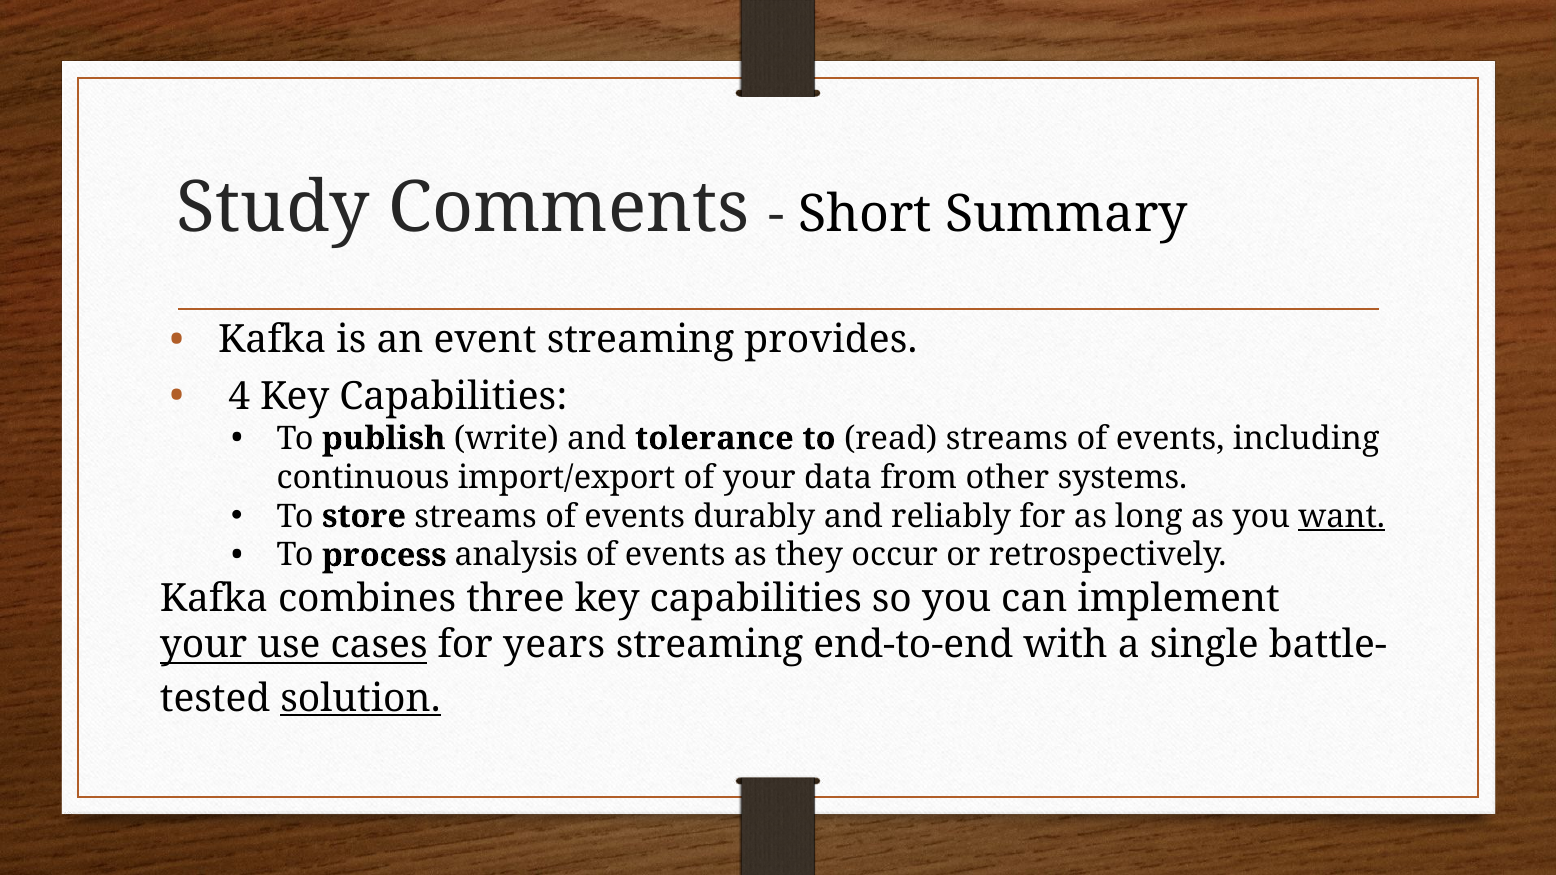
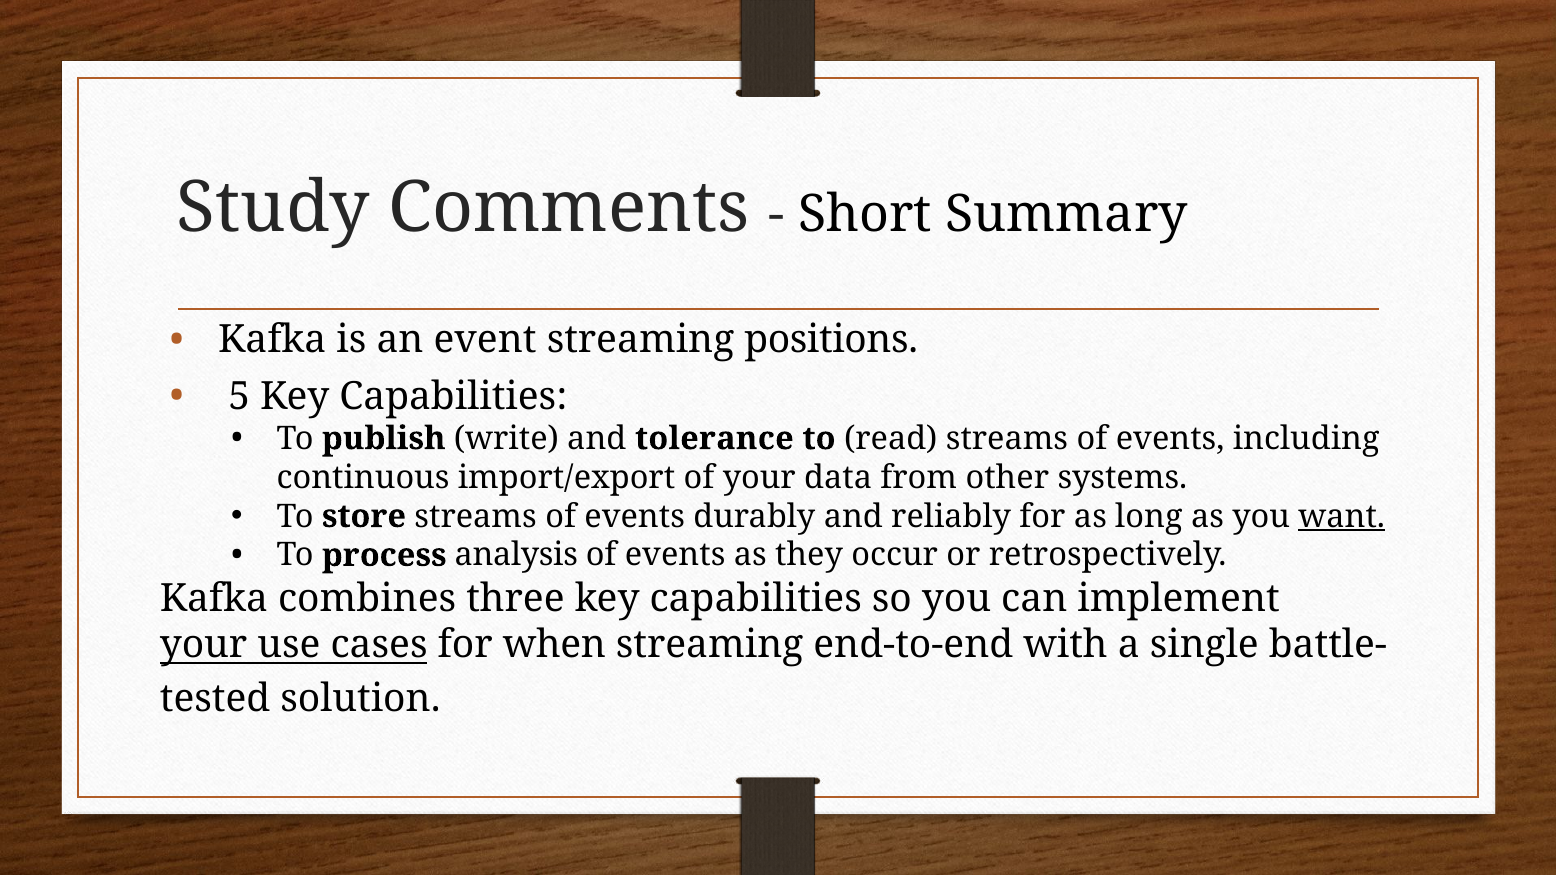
provides: provides -> positions (831, 340)
4: 4 -> 5 (239, 396)
years: years -> when (554, 645)
solution underline: present -> none (360, 698)
